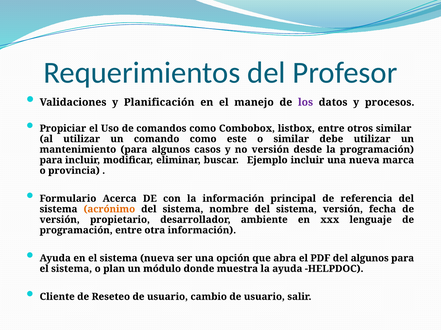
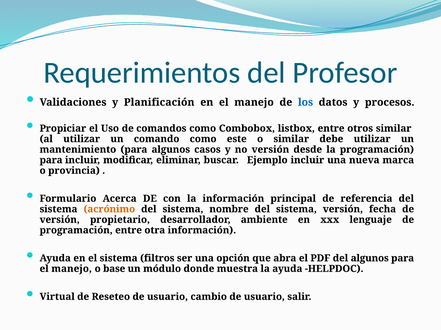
los colour: purple -> blue (306, 102)
sistema nueva: nueva -> filtros (157, 259)
sistema: sistema -> manejo (72, 269)
plan: plan -> base (114, 269)
Cliente: Cliente -> Virtual (57, 297)
